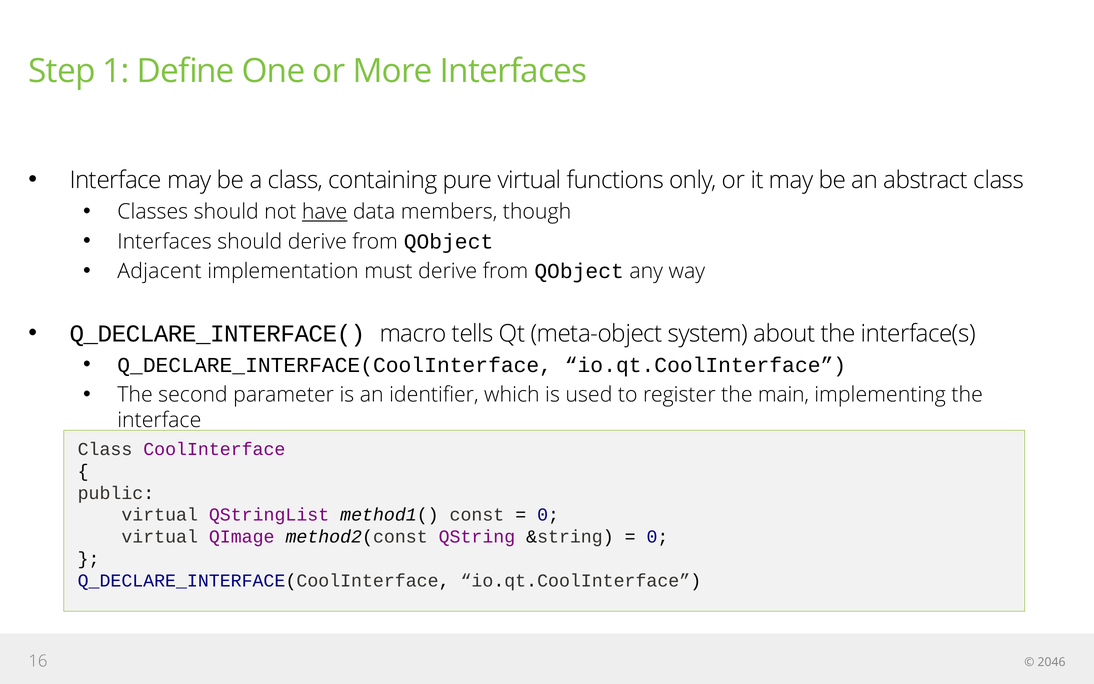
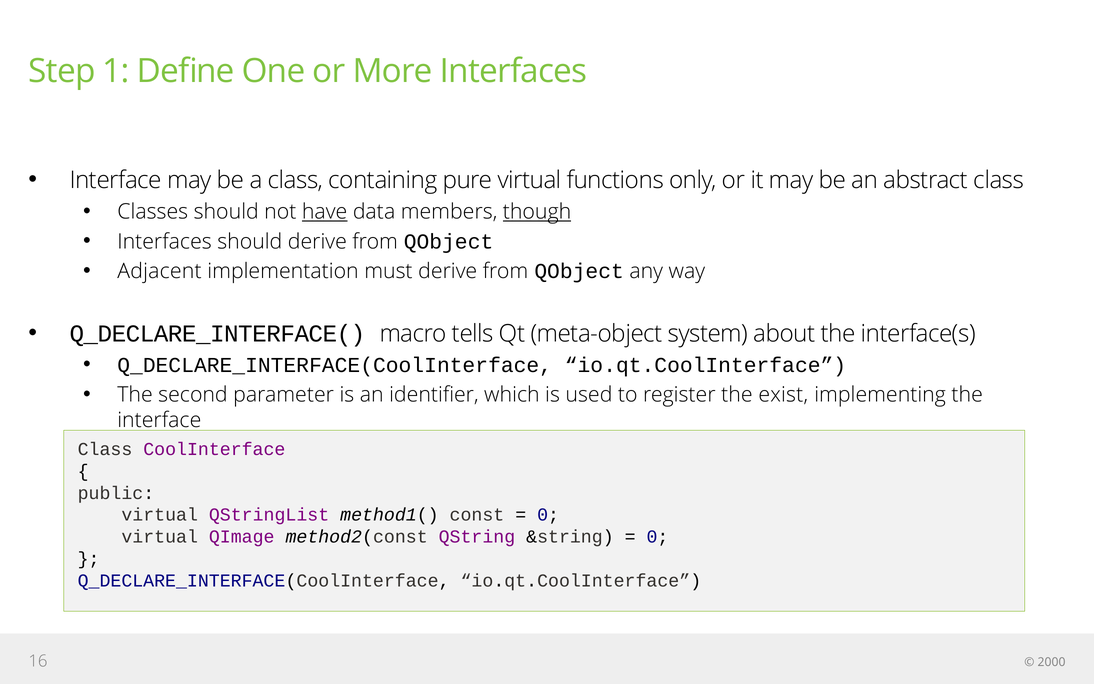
though underline: none -> present (537, 212)
main: main -> exist (783, 395)
2046: 2046 -> 2000 (1052, 662)
